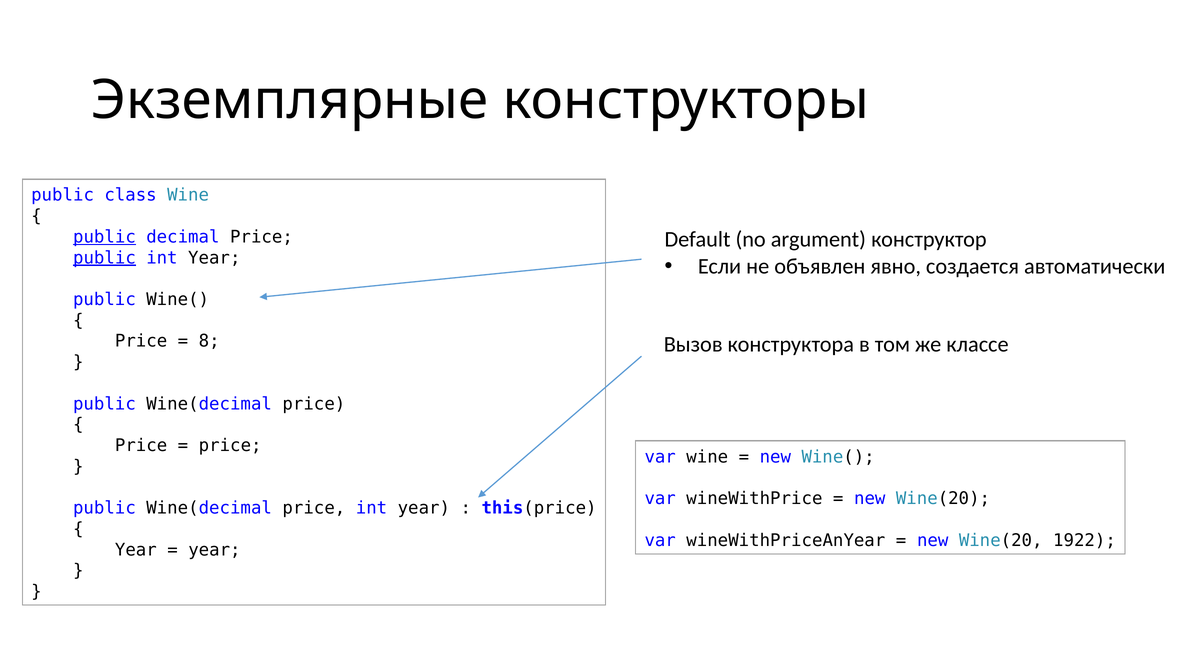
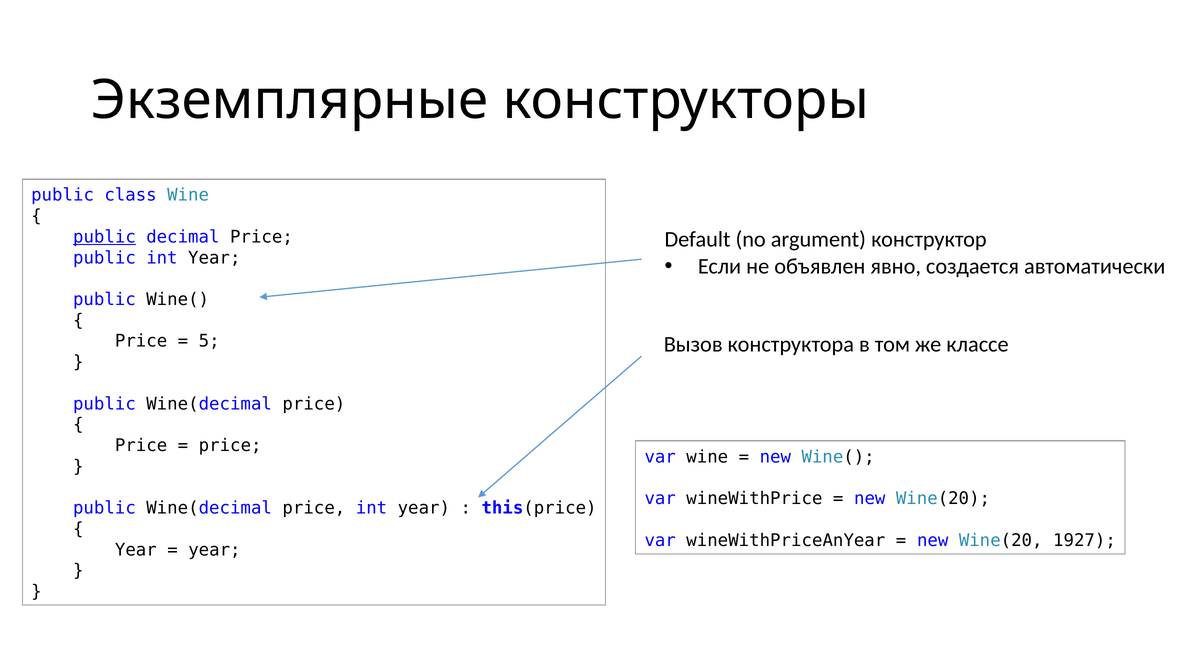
public underline: present -> none (104, 258)
8: 8 -> 5 (209, 341)
1922: 1922 -> 1927 (1084, 540)
